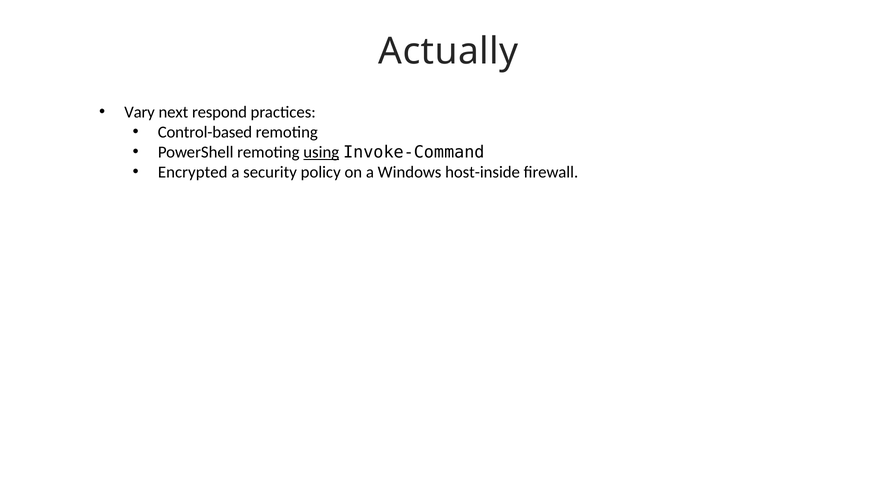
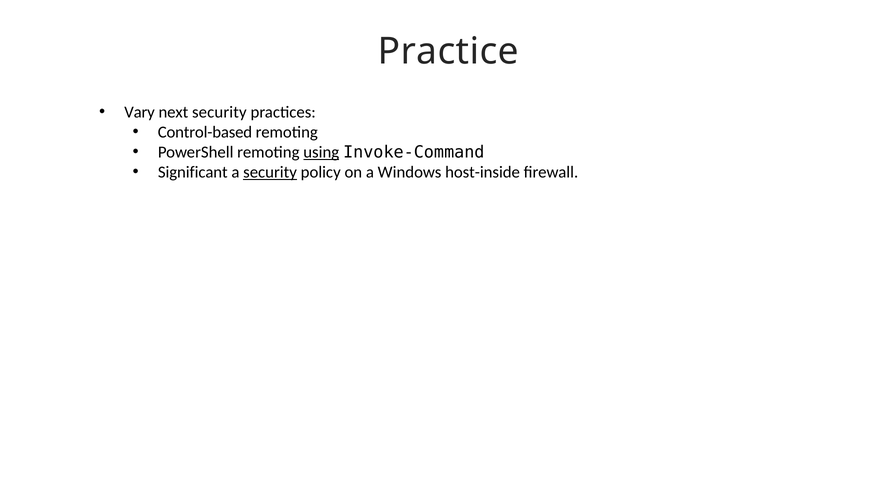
Actually: Actually -> Practice (448, 51)
next respond: respond -> security (219, 112)
Encrypted: Encrypted -> Significant (193, 173)
security underline: none -> present (270, 173)
